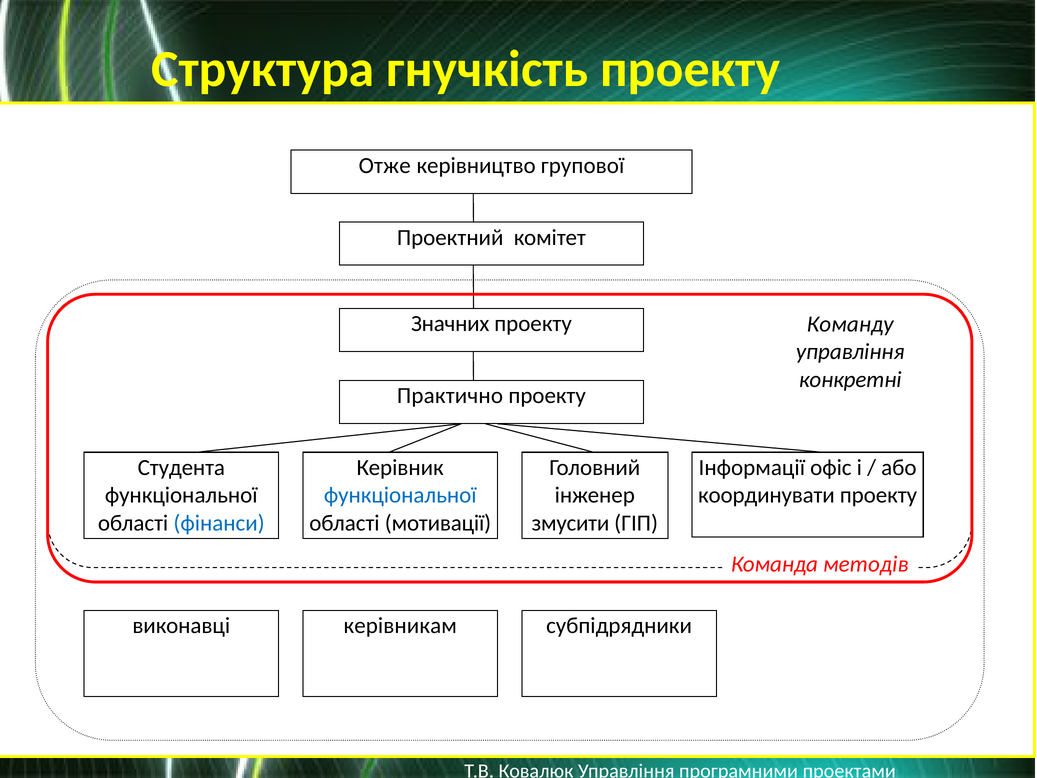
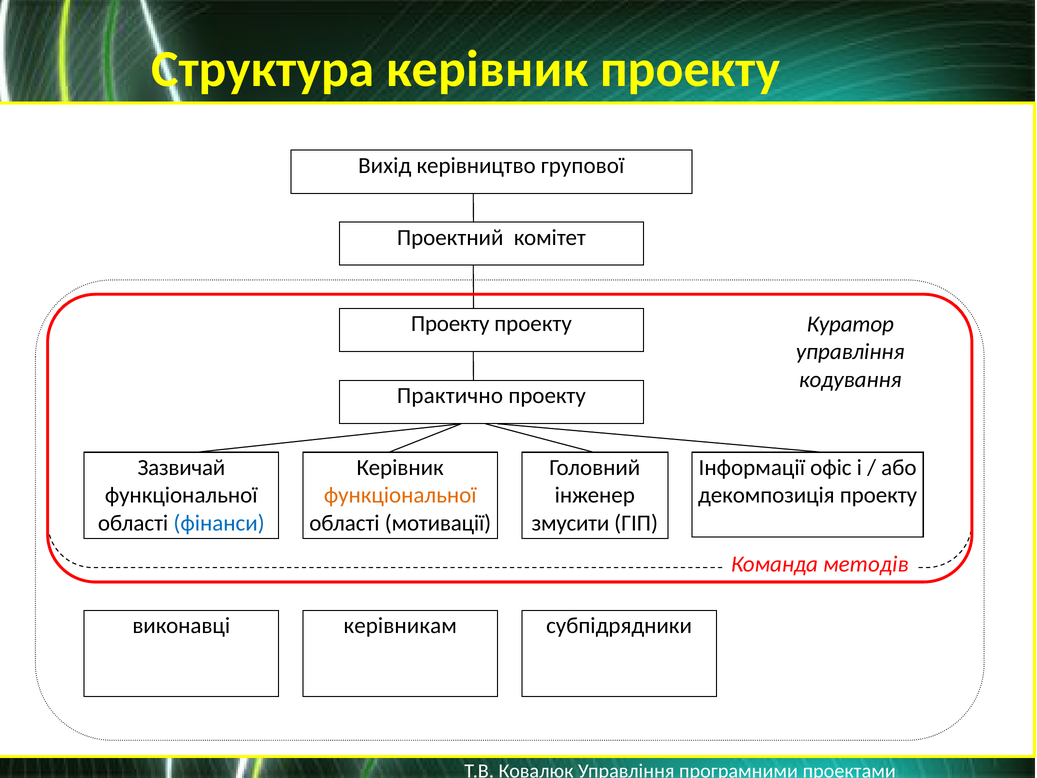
Структура гнучкість: гнучкість -> керівник (487, 69)
Отже: Отже -> Вихід (385, 166)
Значних: Значних -> Проекту (450, 324)
Команду: Команду -> Куратор (850, 324)
конкретні: конкретні -> кодування (850, 379)
Студента: Студента -> Зазвичай (181, 468)
функціональної colour: blue -> orange (400, 495)
координувати: координувати -> декомпозиція (766, 495)
